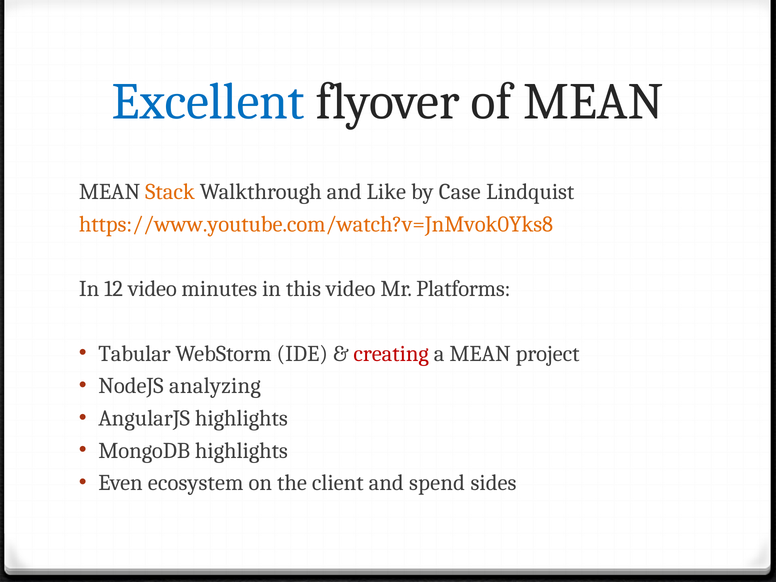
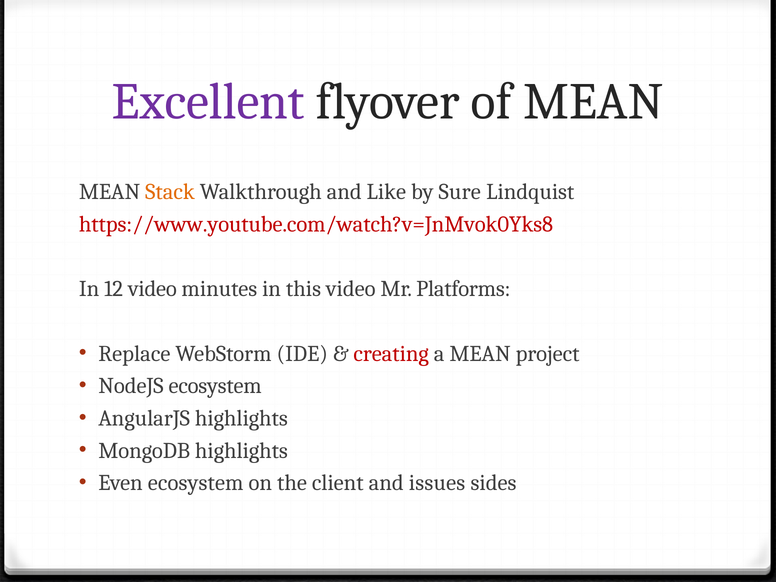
Excellent colour: blue -> purple (208, 102)
Case: Case -> Sure (460, 192)
https://www.youtube.com/watch?v=JnMvok0Yks8 colour: orange -> red (316, 224)
Tabular: Tabular -> Replace (134, 354)
NodeJS analyzing: analyzing -> ecosystem (215, 386)
spend: spend -> issues (437, 483)
